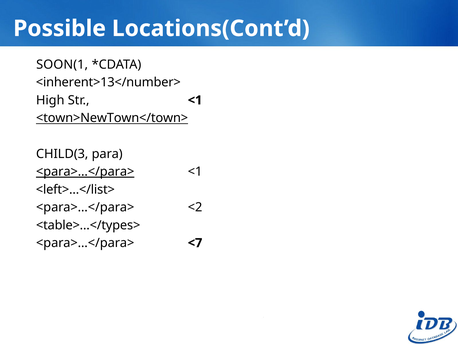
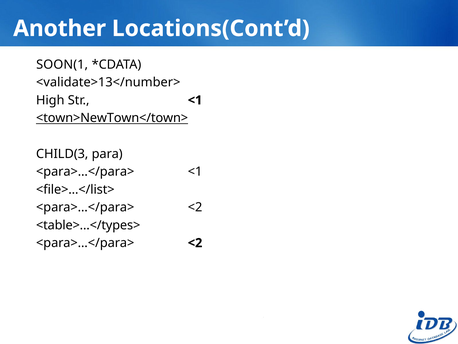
Possible: Possible -> Another (60, 28)
<inherent>13</number>: <inherent>13</number> -> <validate>13</number> (108, 82)
<para>…</para> underline: present -> none (85, 171)
<left>…</list>: <left>…</list> -> <file>…</list> (75, 189)
<7: <7 -> <2 (195, 243)
